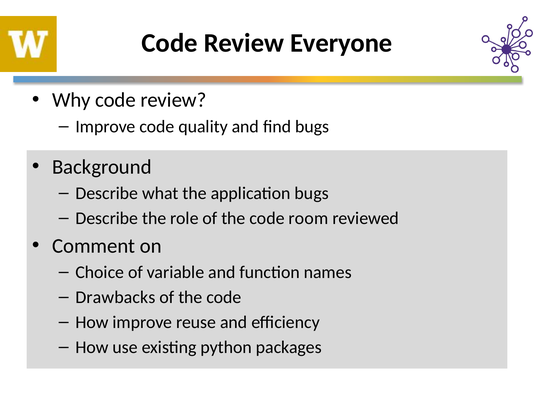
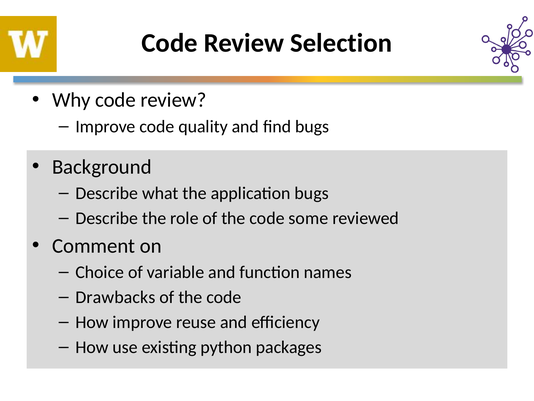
Everyone: Everyone -> Selection (341, 43)
room: room -> some (308, 218)
